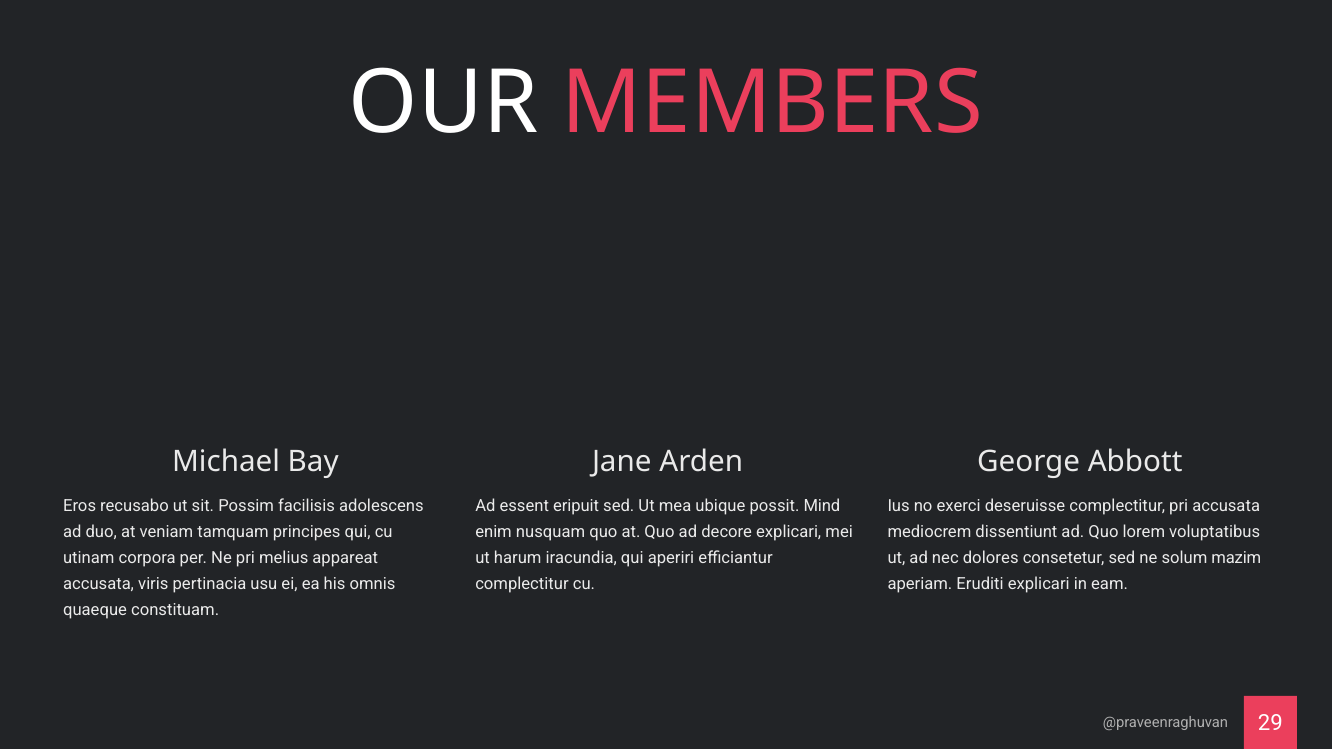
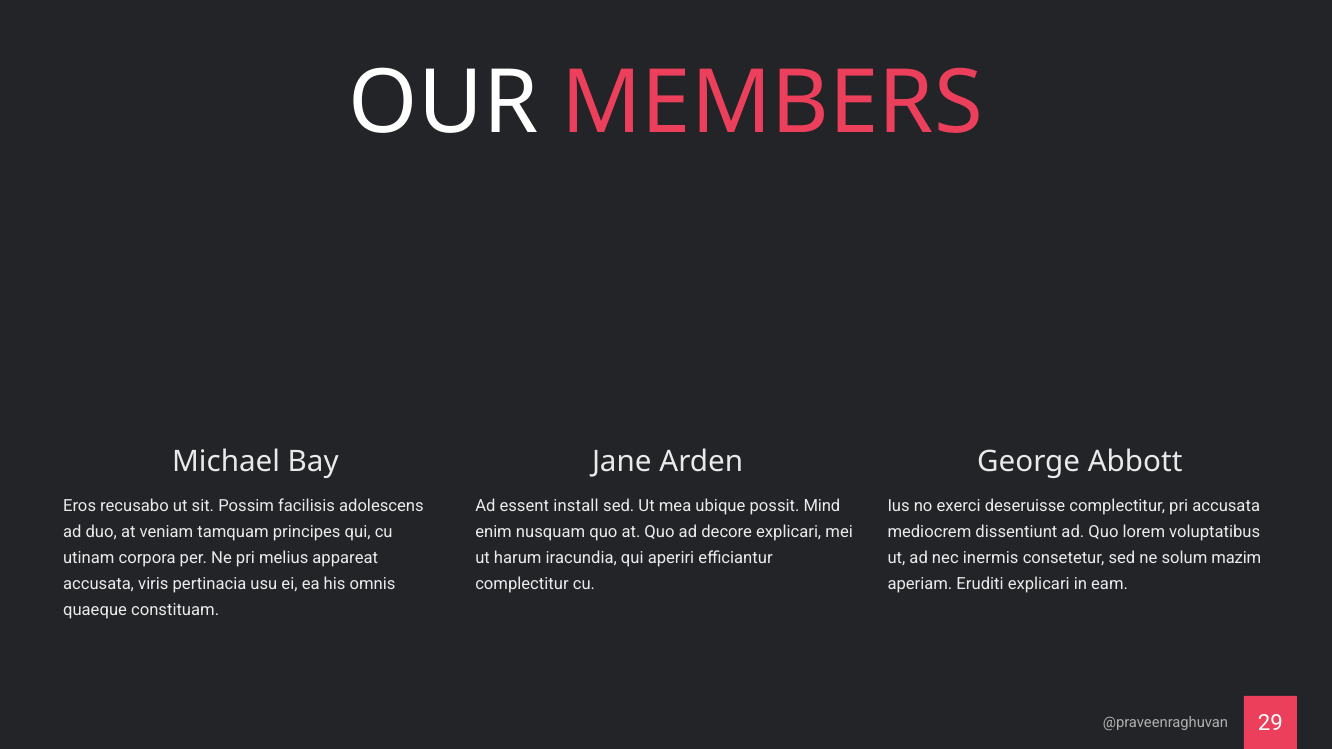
eripuit: eripuit -> install (576, 506)
dolores: dolores -> inermis (991, 558)
